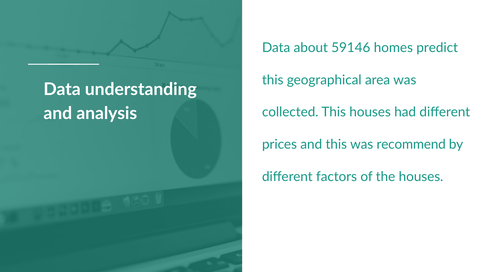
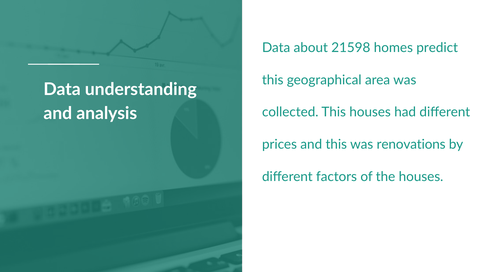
59146: 59146 -> 21598 (351, 48)
recommend: recommend -> renovations (411, 145)
